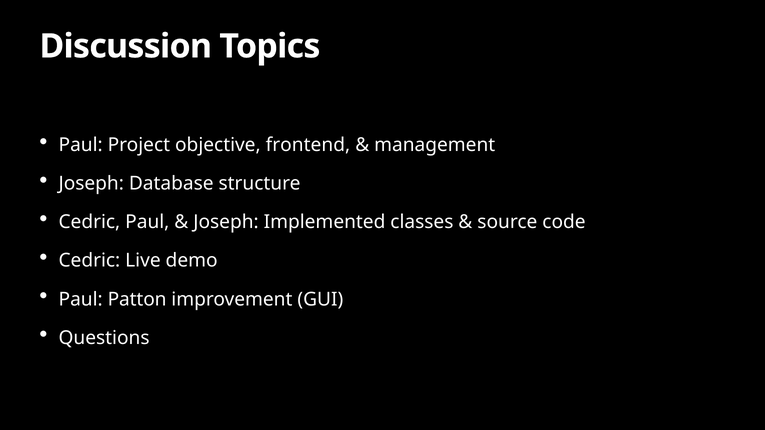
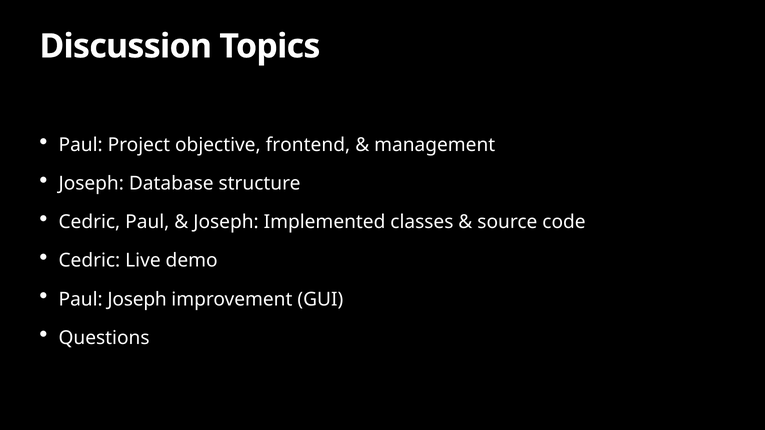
Paul Patton: Patton -> Joseph (137, 299)
